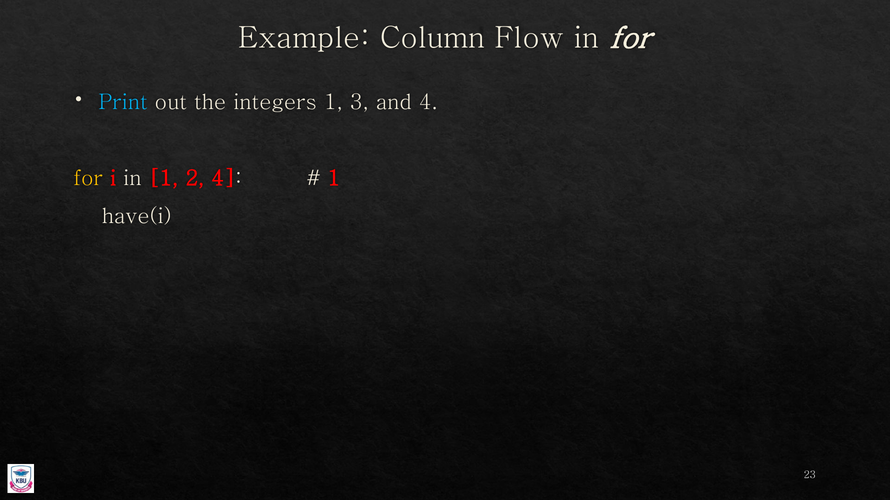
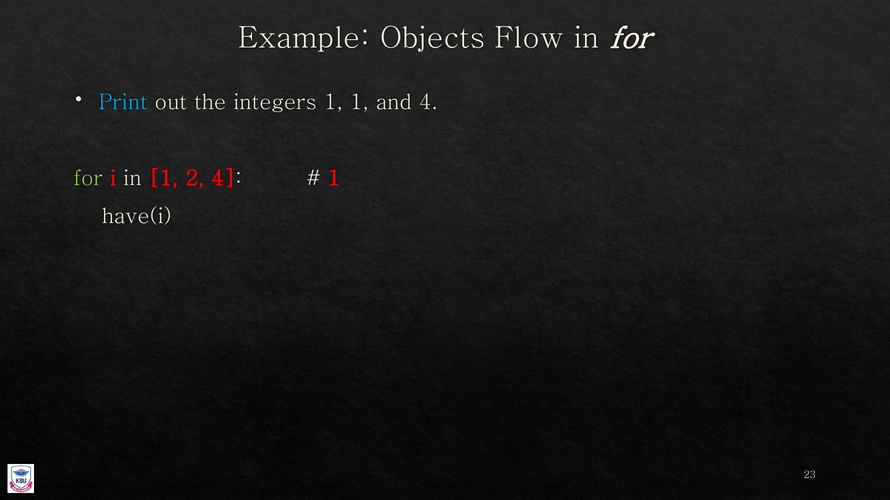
Column: Column -> Objects (433, 38)
1 3: 3 -> 1 (359, 102)
for colour: yellow -> light green (88, 178)
